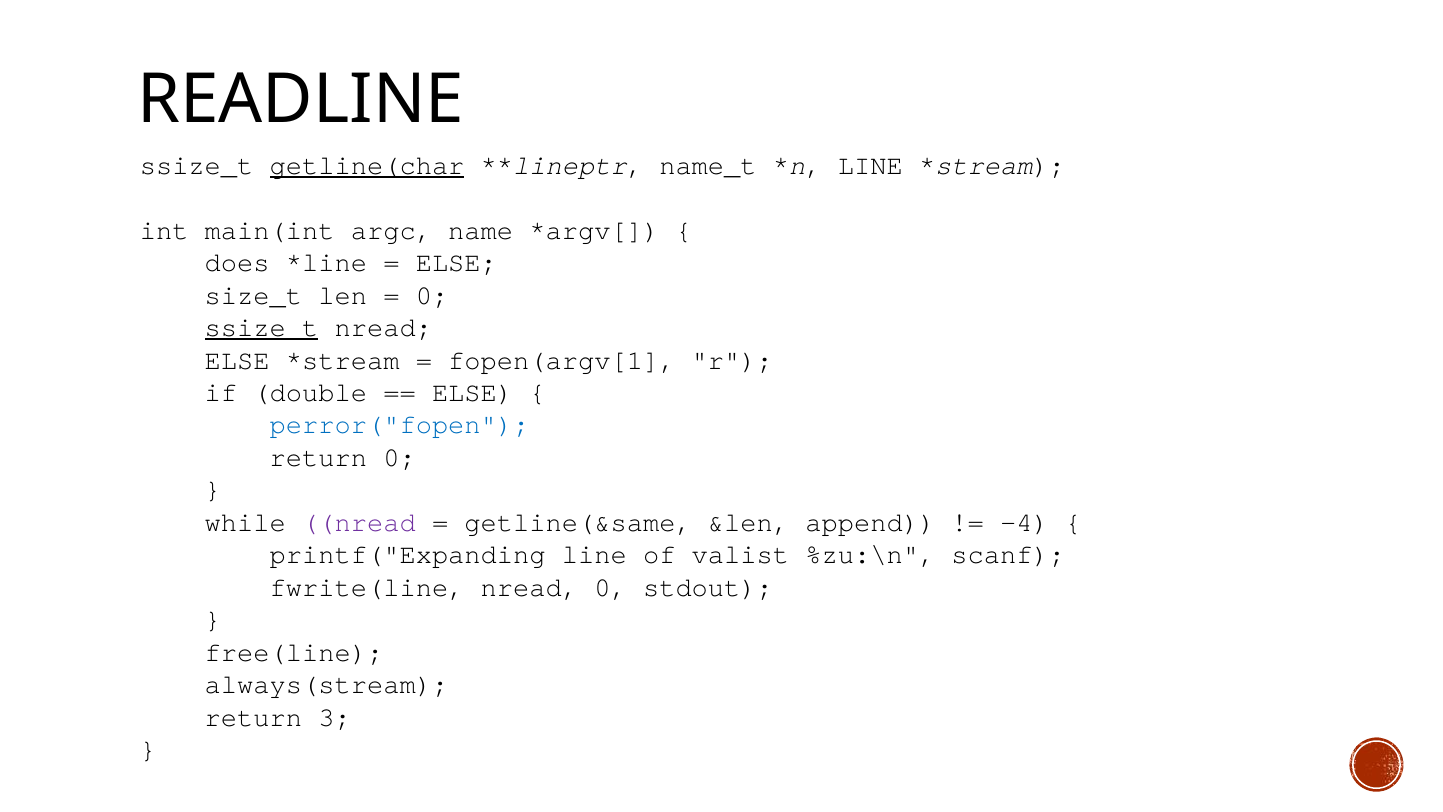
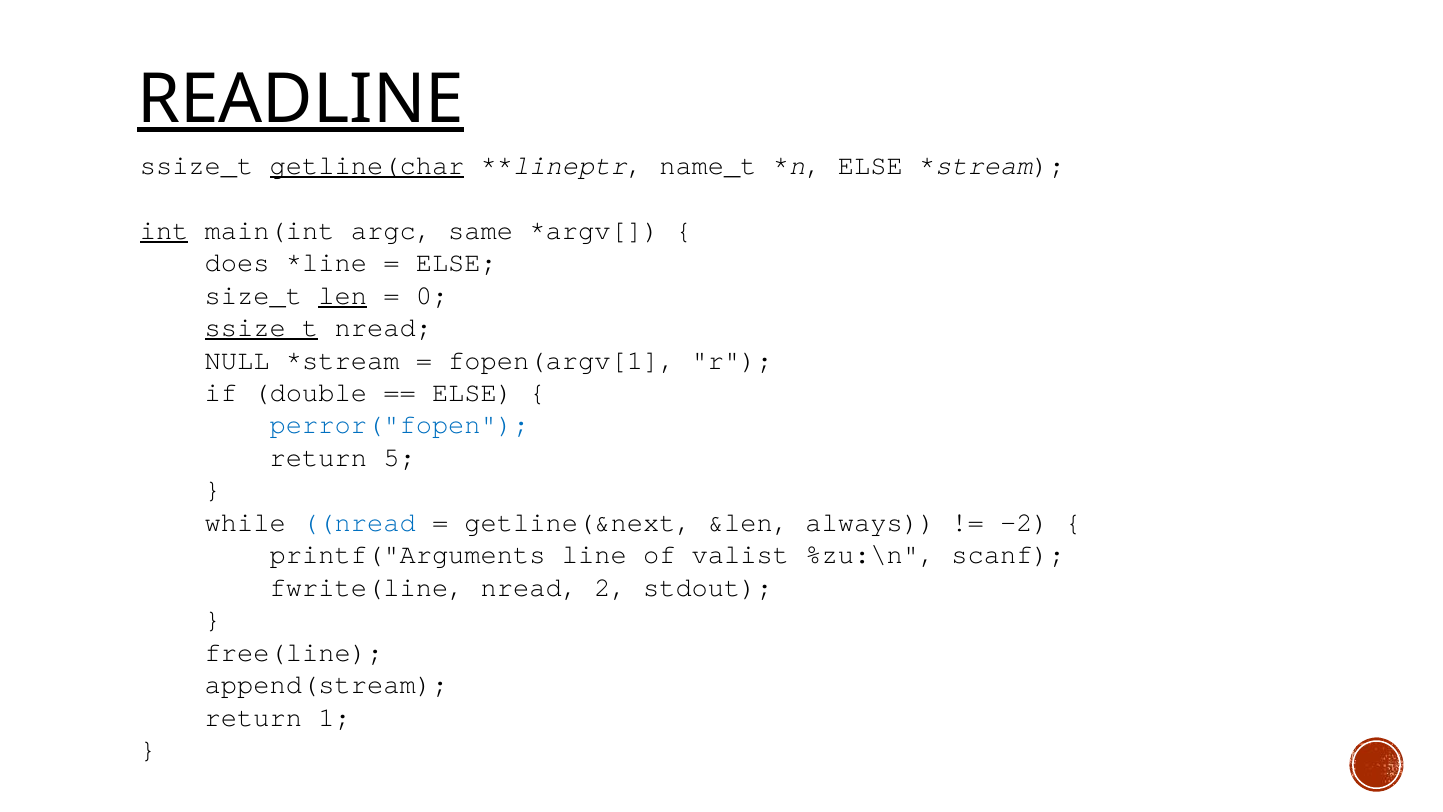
READLINE underline: none -> present (301, 100)
LINE: LINE -> ELSE (870, 165)
int underline: none -> present (164, 230)
name: name -> same (481, 230)
len underline: none -> present (343, 295)
ELSE: ELSE -> NULL (237, 360)
return 0: 0 -> 5 (400, 457)
nread colour: purple -> blue (359, 522)
getline(&same: getline(&same -> getline(&next (578, 522)
append: append -> always (870, 522)
-4: -4 -> -2 (1025, 522)
printf("Expanding: printf("Expanding -> printf("Arguments (408, 555)
nread 0: 0 -> 2 (611, 587)
always(stream: always(stream -> append(stream (326, 685)
3: 3 -> 1 (335, 717)
